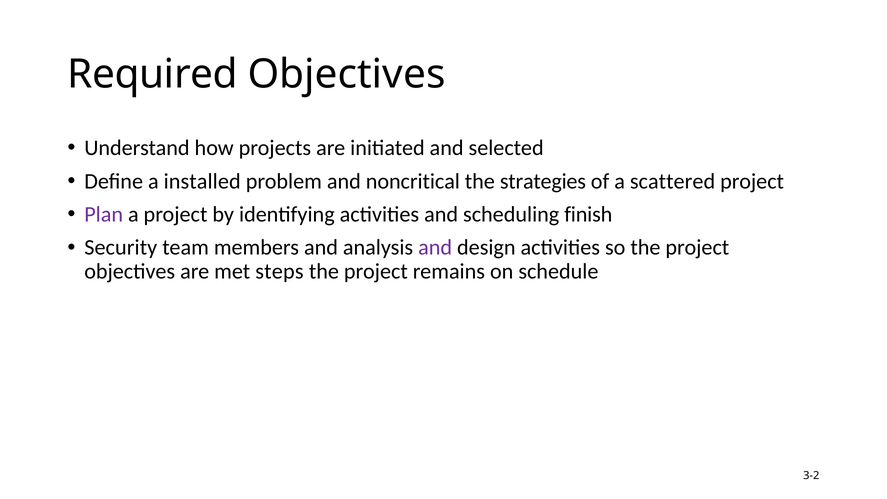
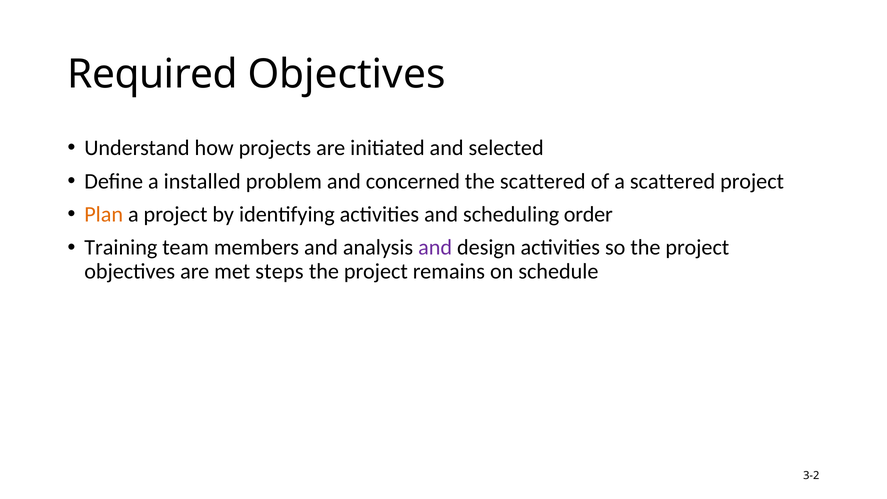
noncritical: noncritical -> concerned (413, 181)
the strategies: strategies -> scattered (543, 181)
Plan colour: purple -> orange (104, 214)
finish: finish -> order (588, 214)
Security: Security -> Training (121, 248)
